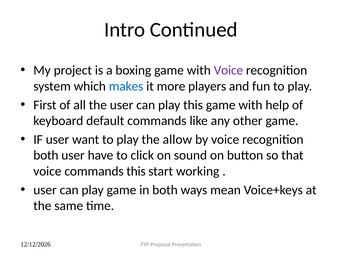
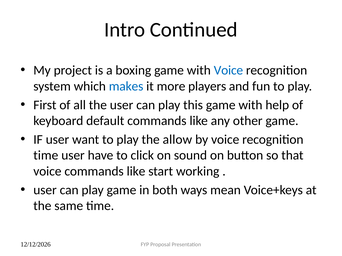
Voice colour: purple -> blue (228, 70)
both: both -> time (46, 156)
voice commands this: this -> like (136, 172)
